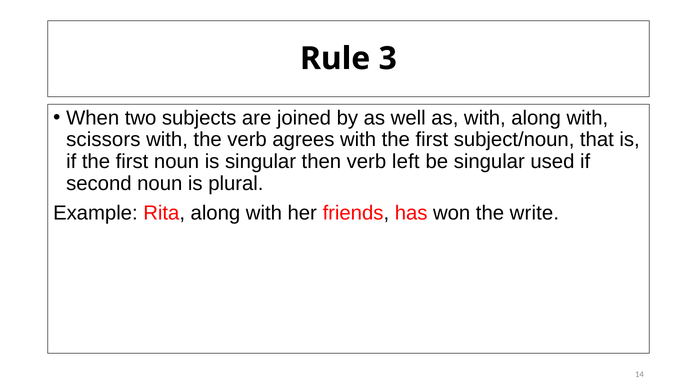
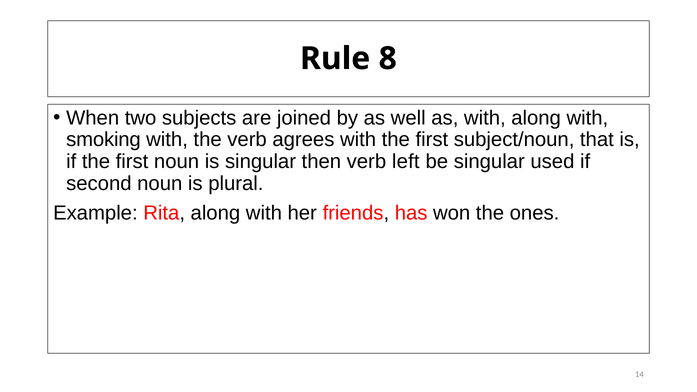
3: 3 -> 8 (388, 59)
scissors: scissors -> smoking (104, 140)
write: write -> ones (535, 213)
